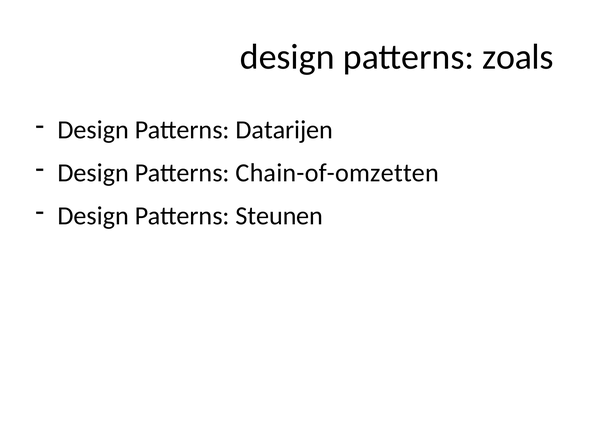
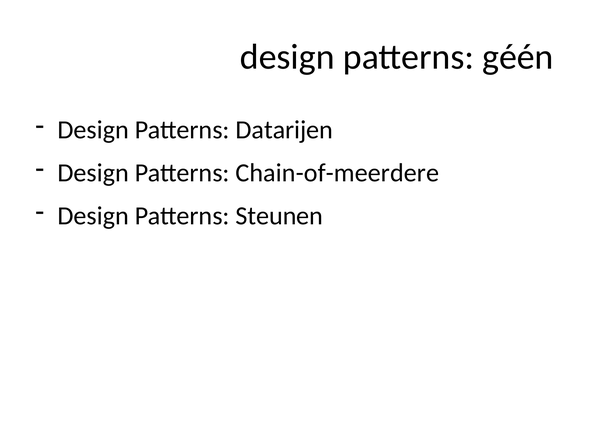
zoals: zoals -> géén (518, 57)
Chain-of-omzetten: Chain-of-omzetten -> Chain-of-meerdere (337, 173)
